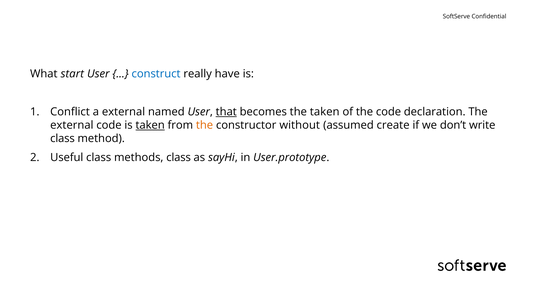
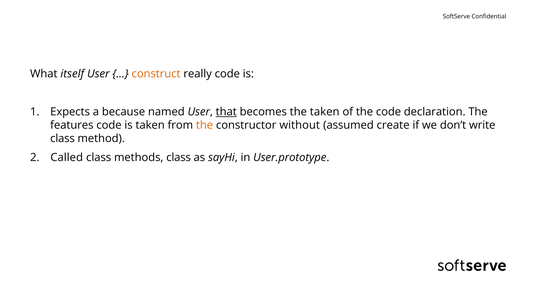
start: start -> itself (72, 74)
construct colour: blue -> orange (156, 74)
really have: have -> code (227, 74)
Conflict: Conflict -> Expects (70, 112)
a external: external -> because (124, 112)
external: external -> features (72, 125)
taken underline: present -> none (150, 125)
Useful: Useful -> Called (67, 158)
